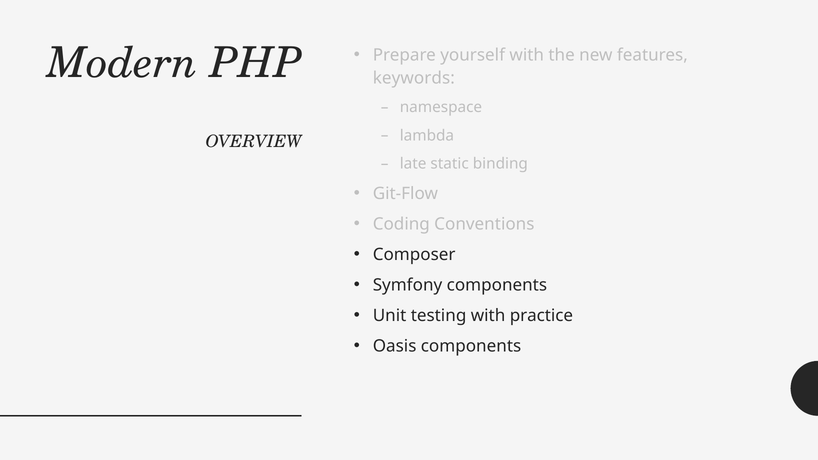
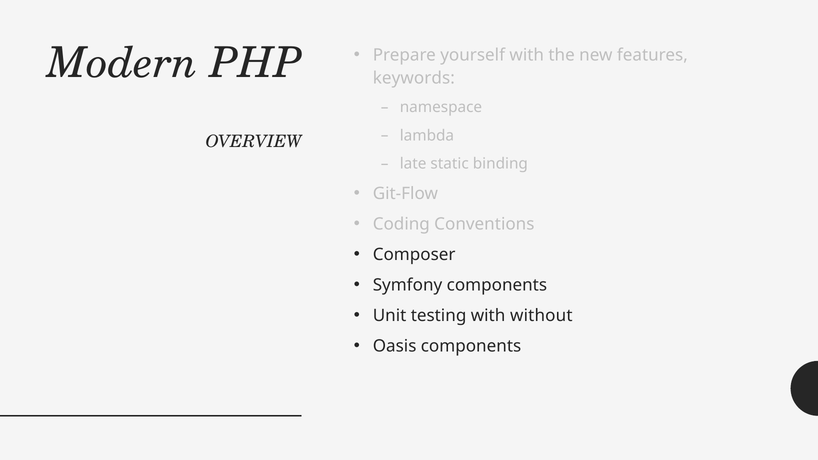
practice: practice -> without (541, 316)
